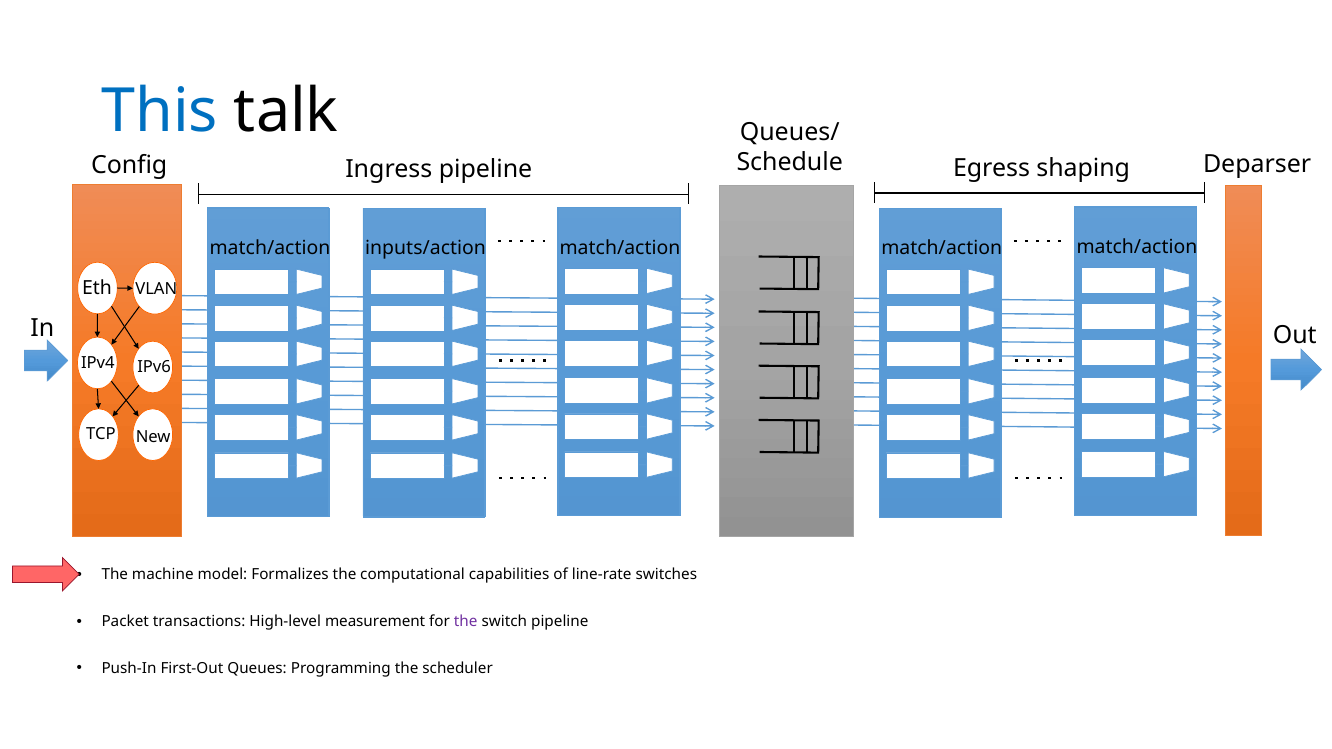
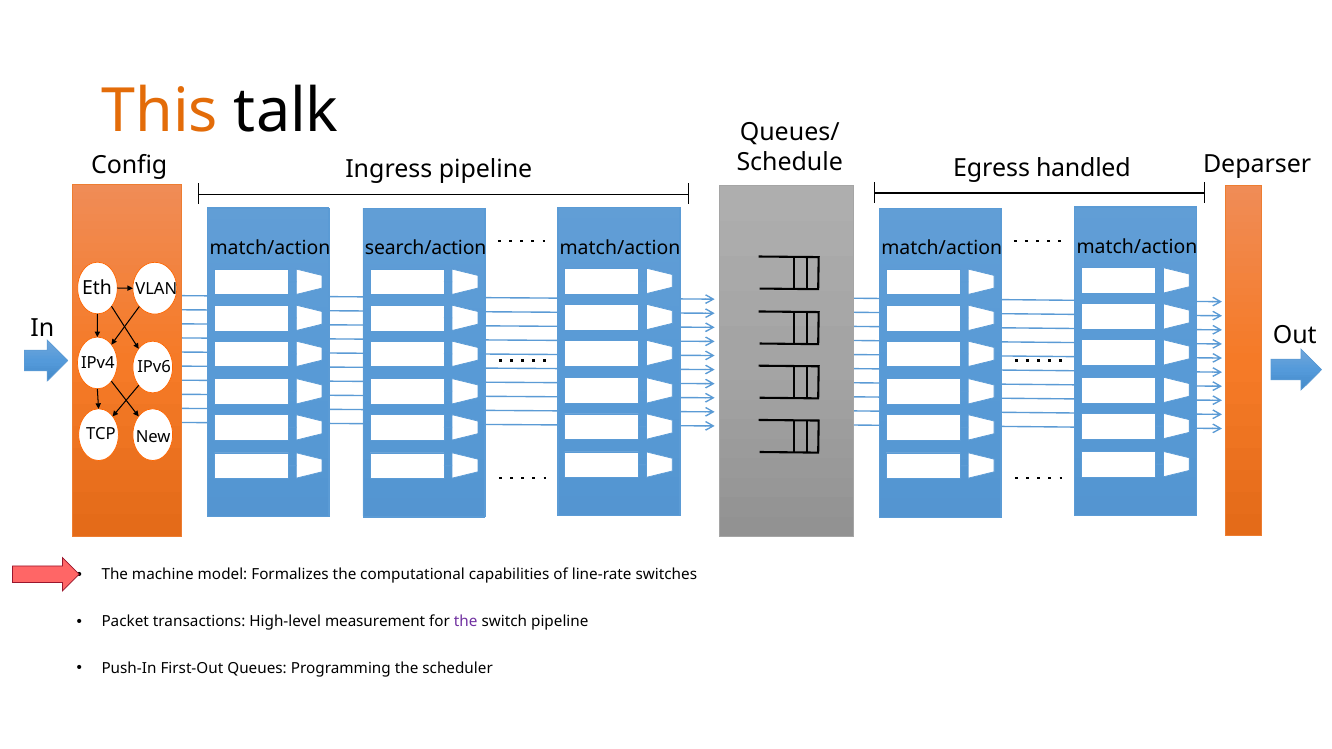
This colour: blue -> orange (160, 112)
shaping: shaping -> handled (1083, 168)
inputs/action: inputs/action -> search/action (426, 249)
